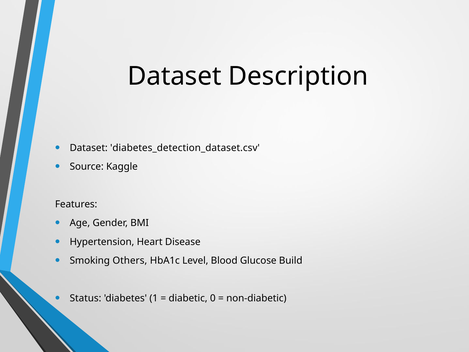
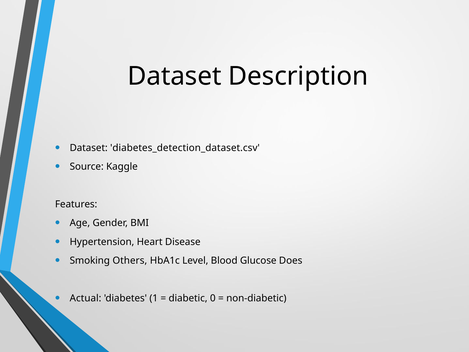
Build: Build -> Does (291, 260)
Status: Status -> Actual (86, 298)
